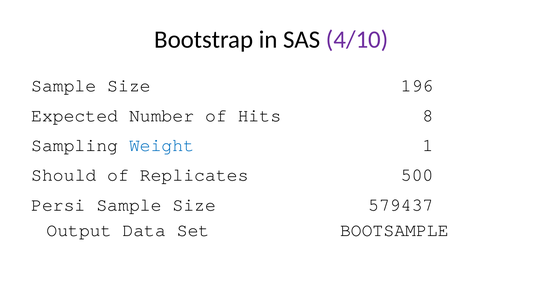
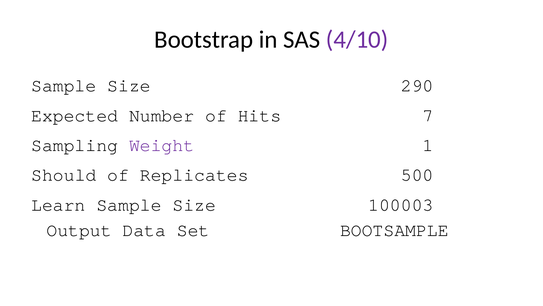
196: 196 -> 290 (417, 85)
8: 8 -> 7 (428, 115)
Weight colour: blue -> purple (162, 145)
Persi: Persi -> Learn (58, 204)
579437: 579437 -> 100003 (401, 204)
